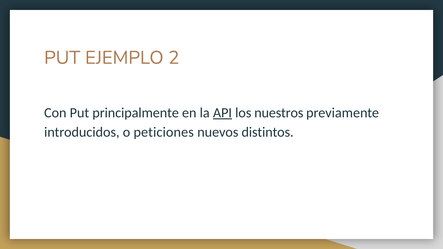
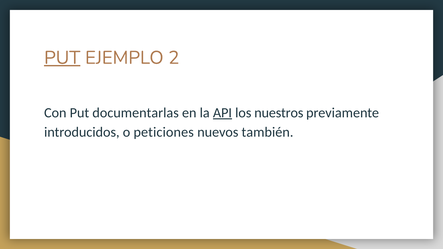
PUT underline: none -> present (62, 58)
principalmente: principalmente -> documentarlas (136, 113)
distintos: distintos -> también (268, 132)
